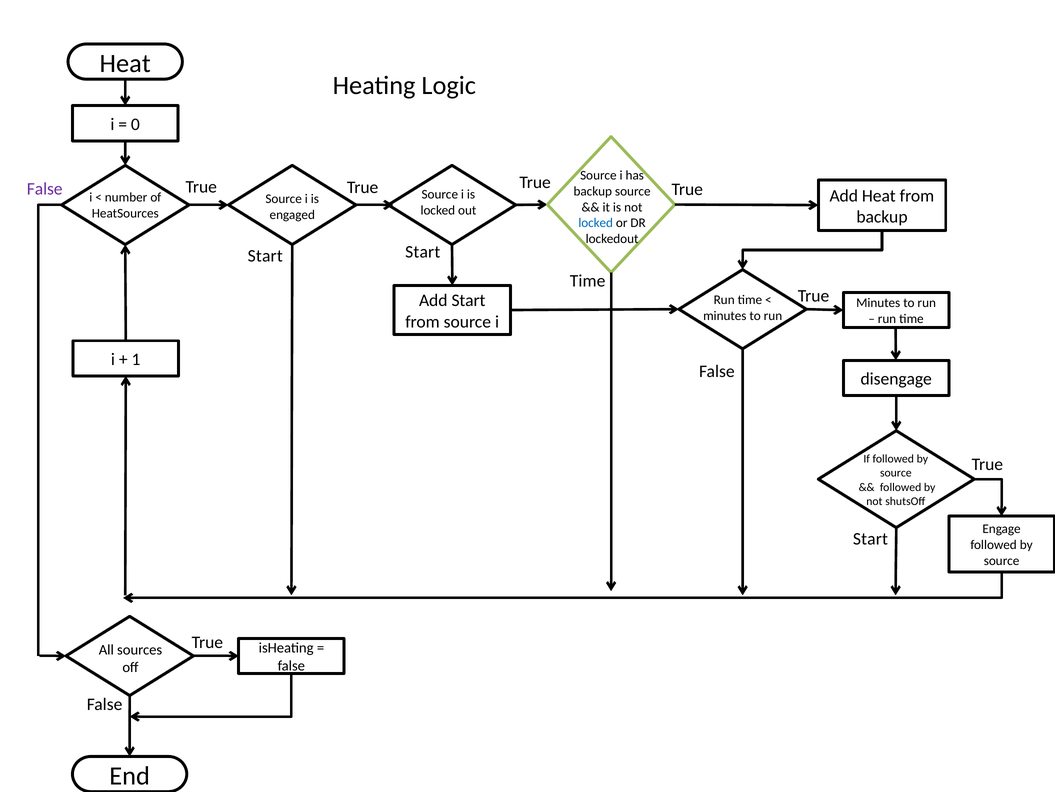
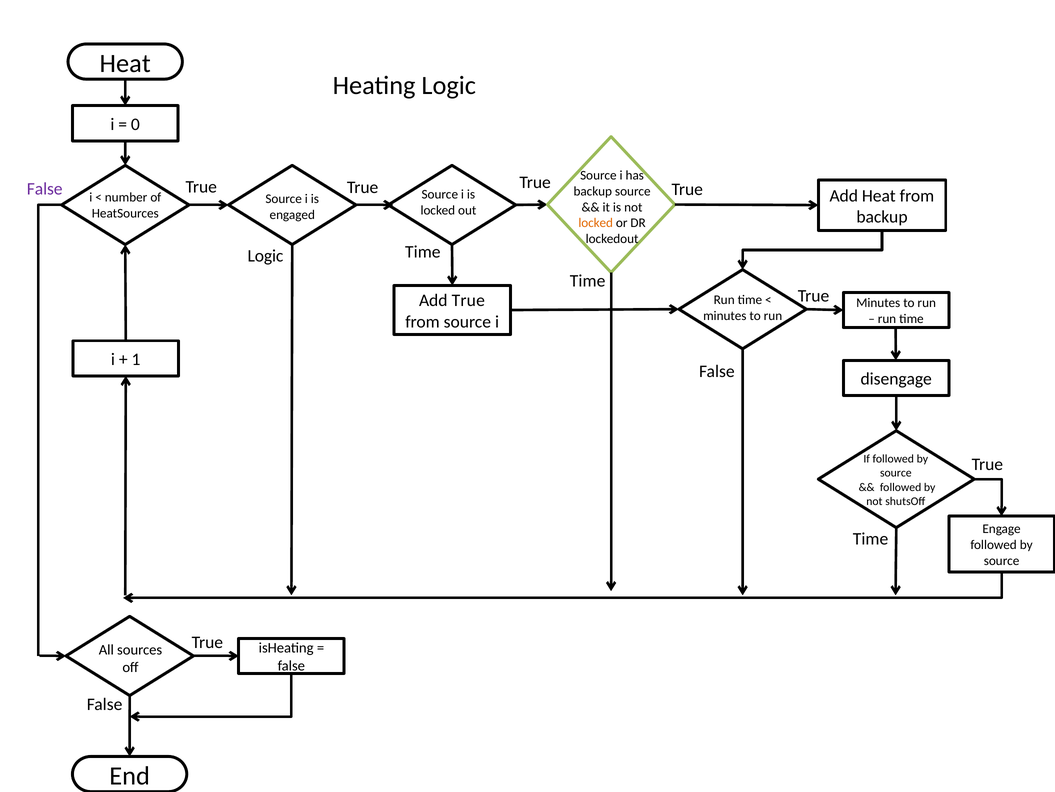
locked colour: blue -> orange (596, 223)
Start: Start -> Time (423, 252)
Start: Start -> Logic (265, 256)
Add Start: Start -> True (468, 300)
Start: Start -> Time (871, 538)
